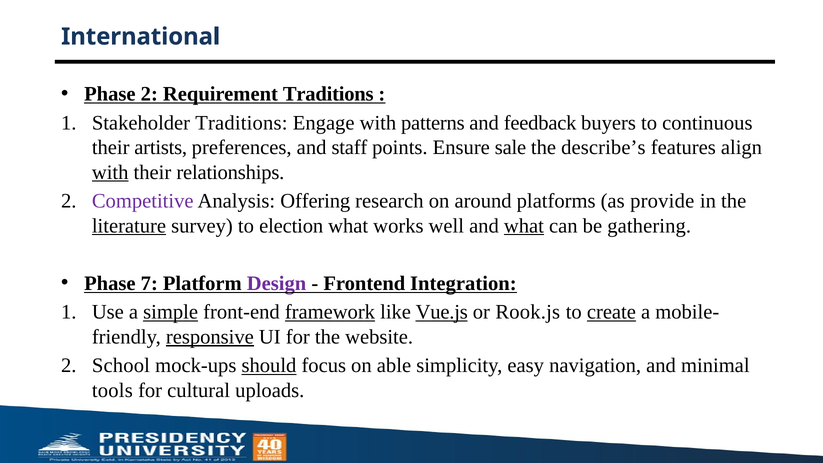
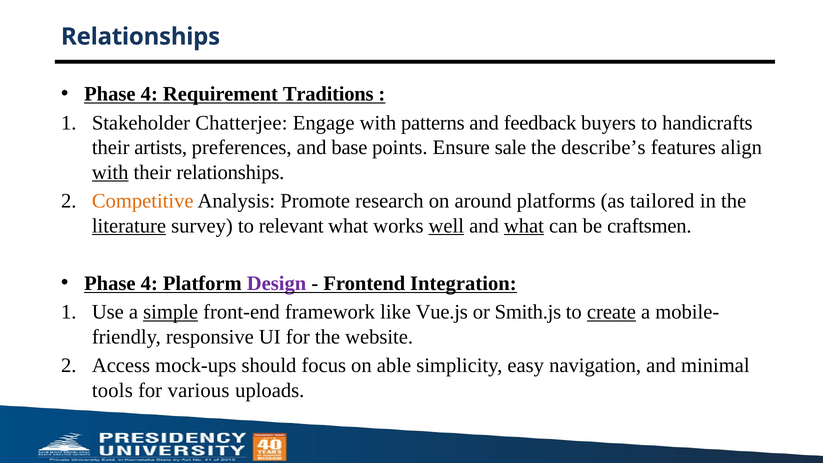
International: International -> Relationships (141, 37)
2: 2 -> 4 (149, 94)
Stakeholder Traditions: Traditions -> Chatterjee (241, 123)
continuous: continuous -> handicrafts (707, 123)
staff: staff -> base (349, 148)
Competitive colour: purple -> orange (143, 201)
Offering: Offering -> Promote (315, 201)
provide: provide -> tailored (662, 201)
election: election -> relevant (291, 226)
well underline: none -> present (446, 226)
gathering: gathering -> craftsmen (649, 226)
7: 7 -> 4 (149, 283)
framework underline: present -> none (330, 312)
Vue.js underline: present -> none (442, 312)
Rook.js: Rook.js -> Smith.js (528, 312)
responsive underline: present -> none (210, 337)
School: School -> Access (121, 366)
should underline: present -> none (269, 366)
cultural: cultural -> various (199, 390)
